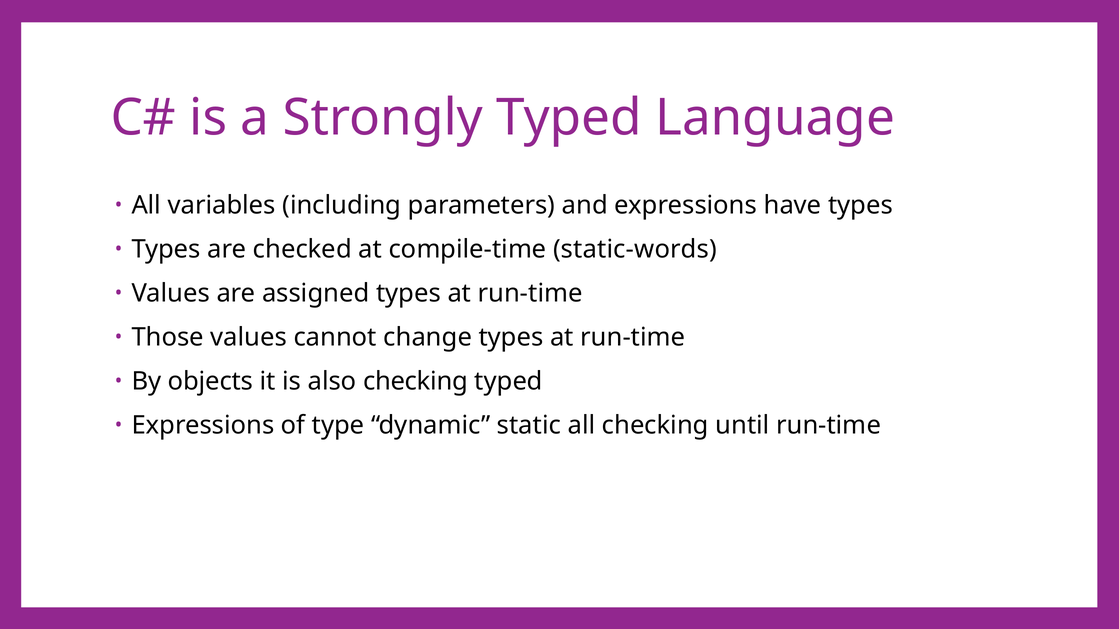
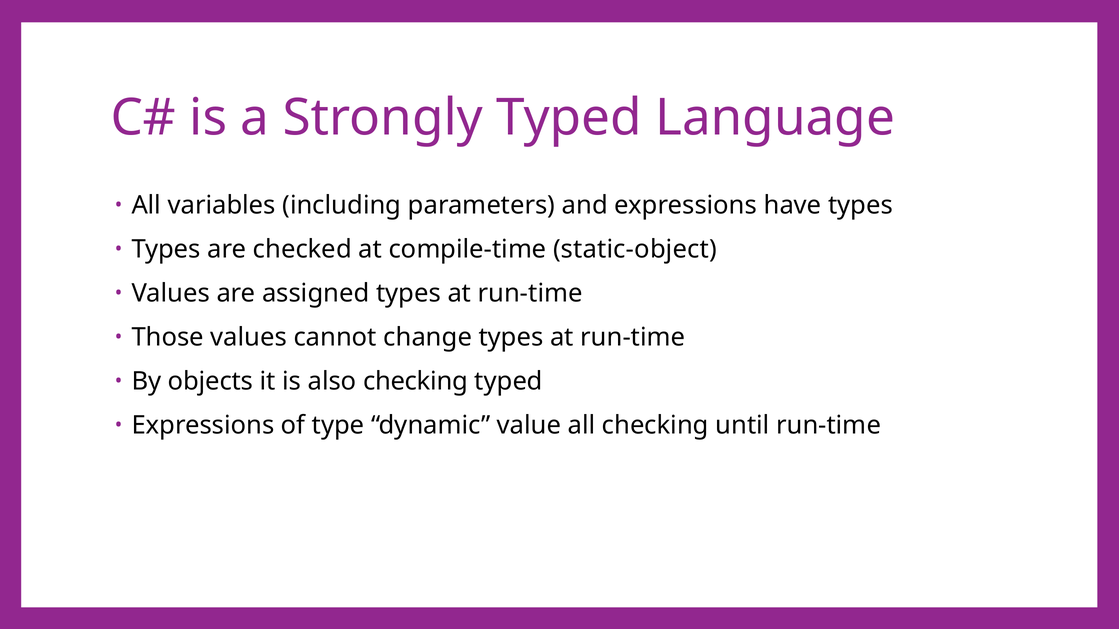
static-words: static-words -> static-object (635, 249)
static: static -> value (529, 425)
